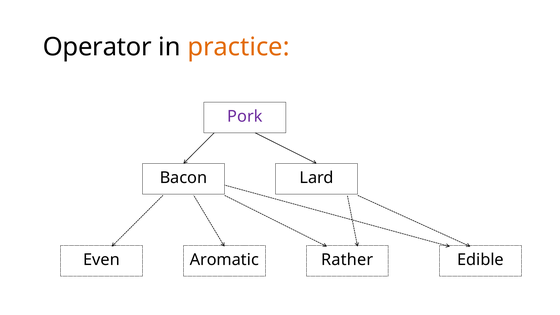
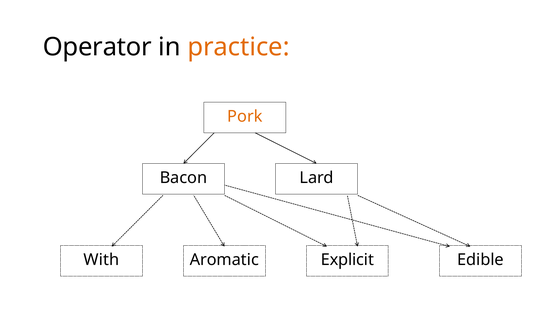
Pork colour: purple -> orange (245, 116)
Even: Even -> With (101, 260)
Rather: Rather -> Explicit (347, 260)
